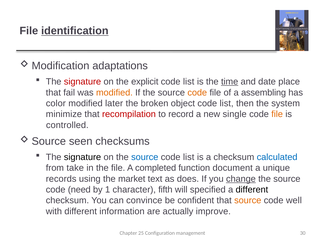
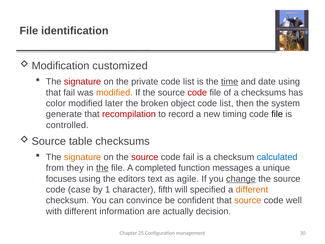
identification underline: present -> none (75, 31)
adaptations: adaptations -> customized (120, 66)
explicit: explicit -> private (145, 82)
date place: place -> using (289, 82)
code colour: orange -> red (197, 92)
a assembling: assembling -> checksums (264, 92)
minimize: minimize -> generate (64, 114)
single: single -> timing (235, 114)
file colour: orange -> black (277, 114)
seen: seen -> table (81, 141)
signature colour: black -> orange (83, 157)
source colour: blue -> red (145, 157)
list: list -> fail (189, 157)
take: take -> they (75, 168)
the underline: none -> present (102, 168)
document: document -> messages (233, 168)
records: records -> focuses (61, 179)
market: market -> editors (132, 179)
does: does -> agile (188, 179)
need: need -> case (79, 189)
different colour: black -> orange (252, 189)
improve: improve -> decision (213, 211)
